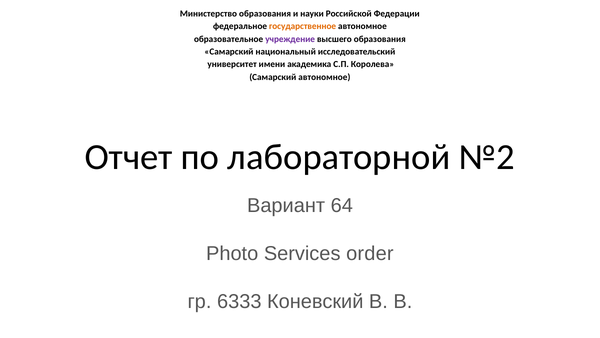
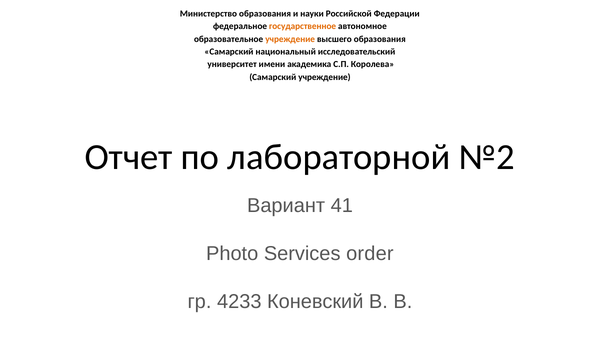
учреждение colour: purple -> orange (290, 39)
Самарский автономное: автономное -> учреждение (324, 77)
64: 64 -> 41 (342, 205)
6333: 6333 -> 4233 (239, 301)
